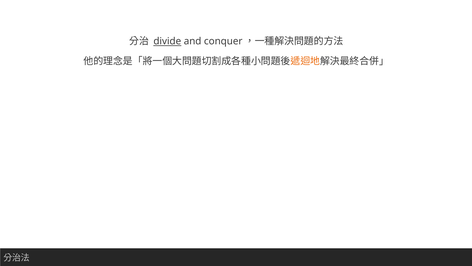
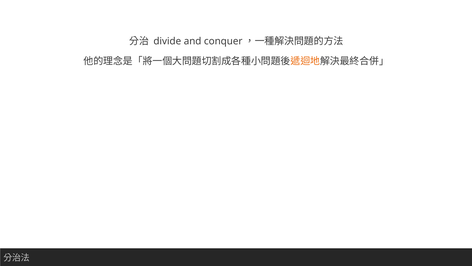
divide underline: present -> none (167, 41)
